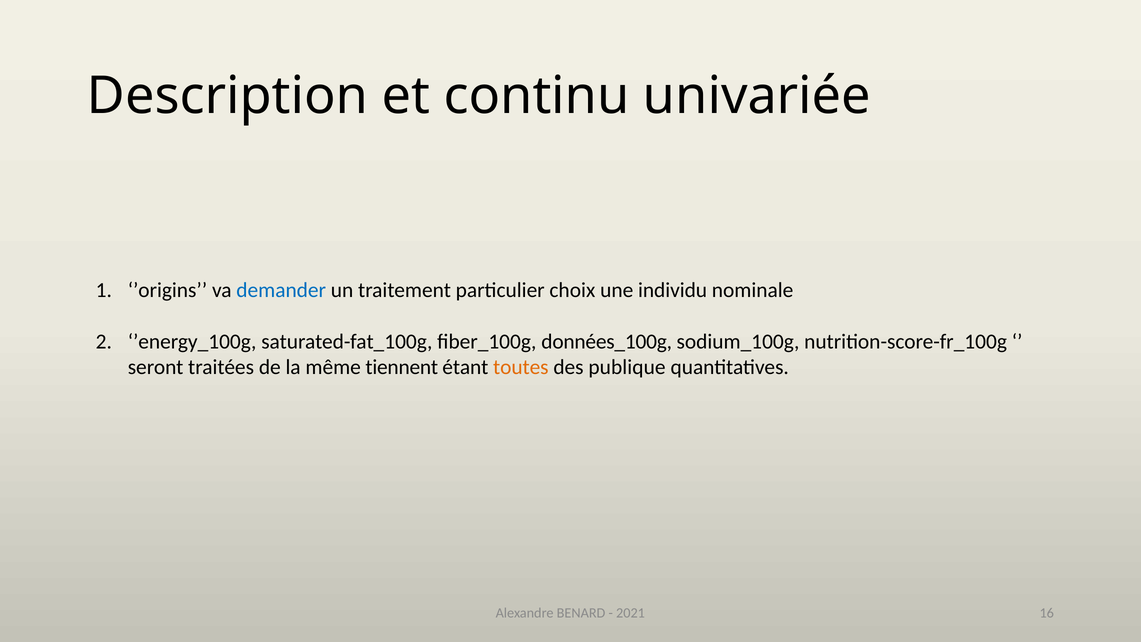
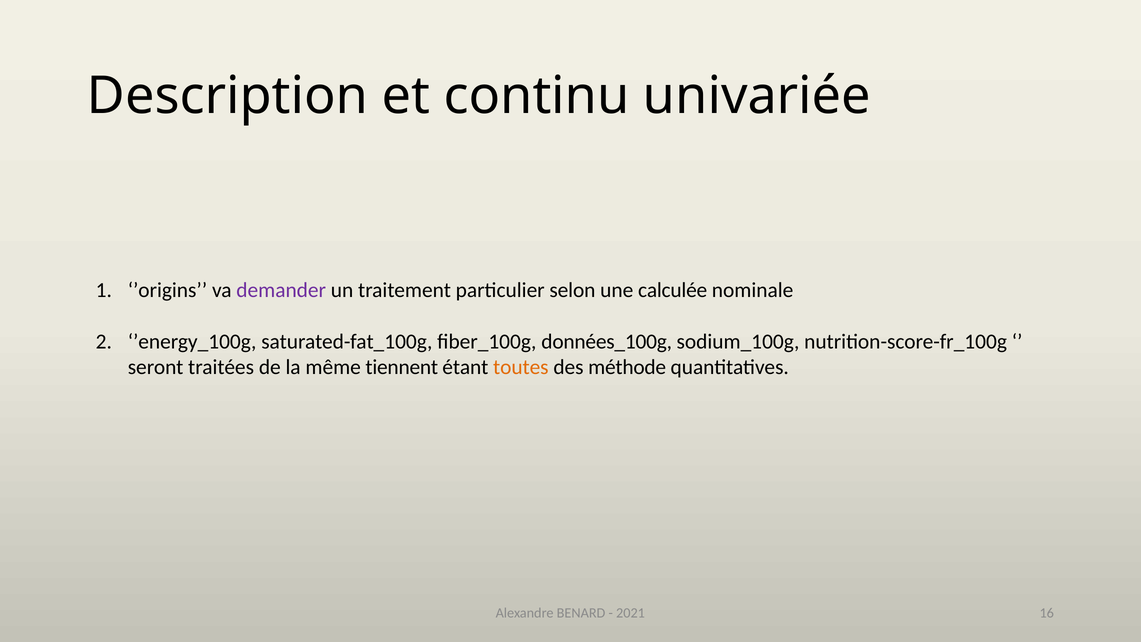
demander colour: blue -> purple (281, 290)
choix: choix -> selon (572, 290)
individu: individu -> calculée (673, 290)
publique: publique -> méthode (627, 367)
